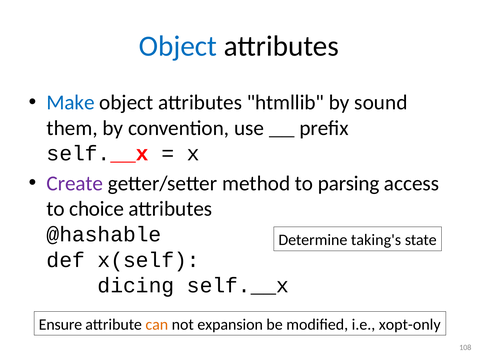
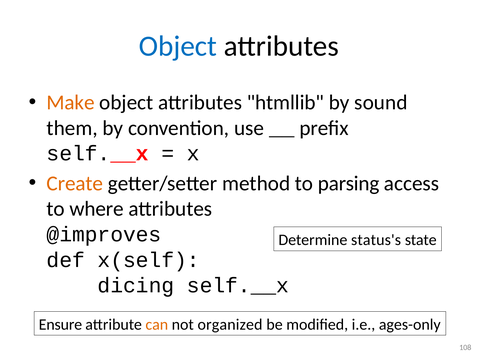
Make colour: blue -> orange (71, 102)
Create colour: purple -> orange (75, 183)
choice: choice -> where (97, 209)
@hashable: @hashable -> @improves (104, 234)
taking's: taking's -> status's (376, 240)
expansion: expansion -> organized (230, 324)
xopt-only: xopt-only -> ages-only (410, 324)
